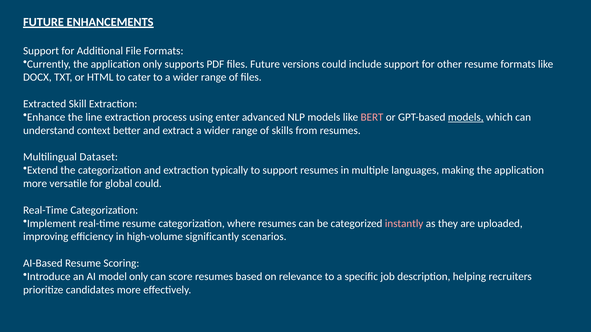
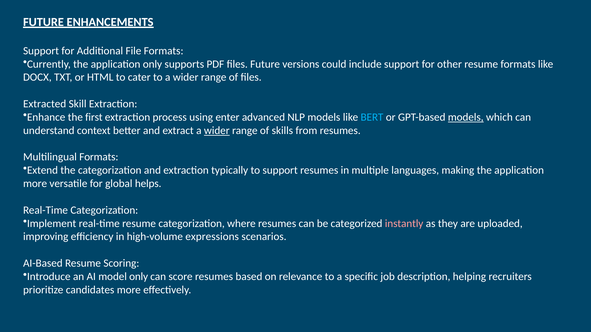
line: line -> first (94, 117)
BERT colour: pink -> light blue (372, 117)
wider underline: none -> present (217, 131)
Multilingual Dataset: Dataset -> Formats (99, 157)
global could: could -> helps (148, 184)
significantly: significantly -> expressions (212, 237)
